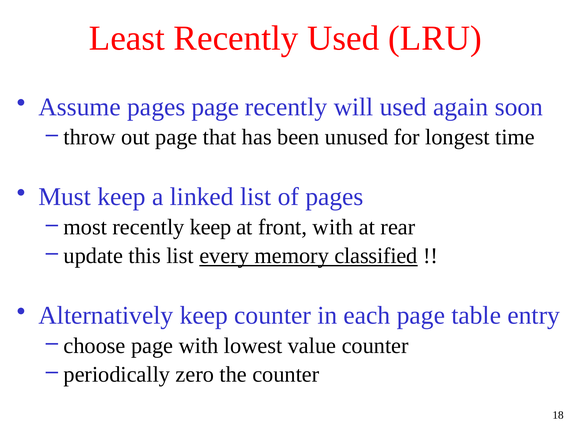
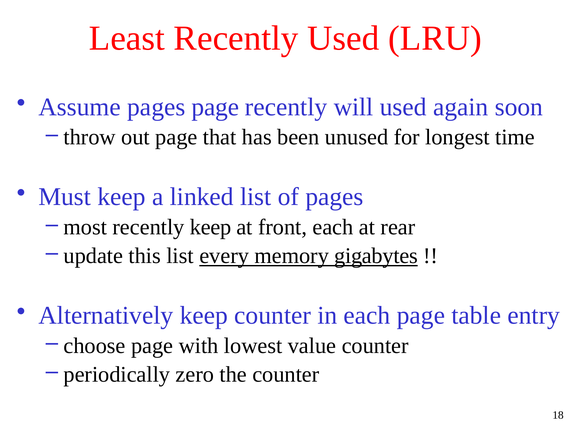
front with: with -> each (333, 227)
classified: classified -> gigabytes (376, 256)
